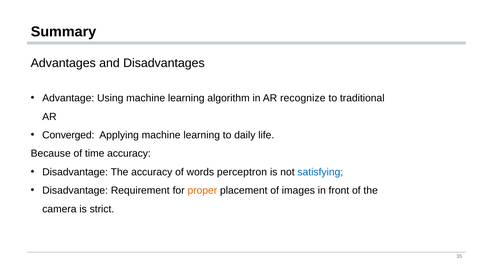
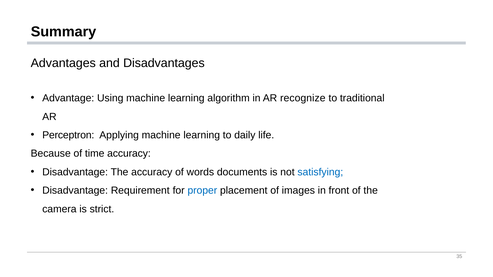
Converged: Converged -> Perceptron (68, 135)
perceptron: perceptron -> documents (242, 172)
proper colour: orange -> blue (202, 191)
